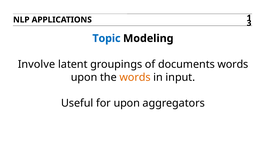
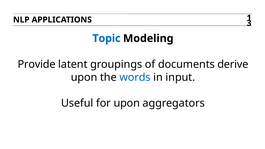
Involve: Involve -> Provide (37, 64)
documents words: words -> derive (233, 64)
words colour: orange -> blue (135, 77)
